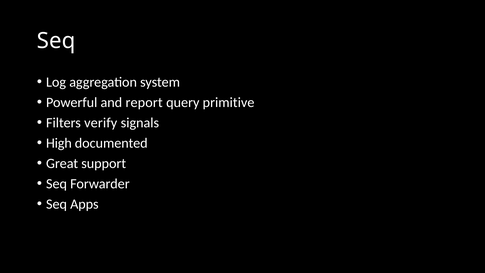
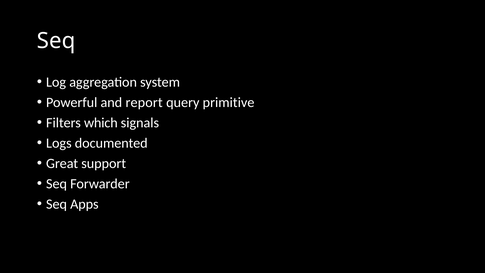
verify: verify -> which (101, 123)
High: High -> Logs (59, 143)
